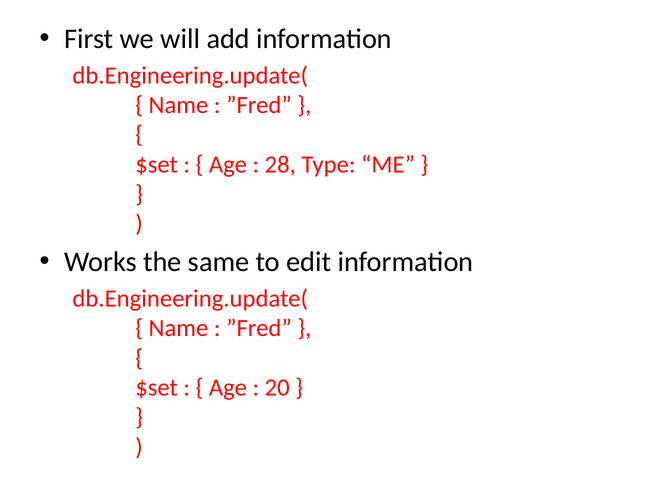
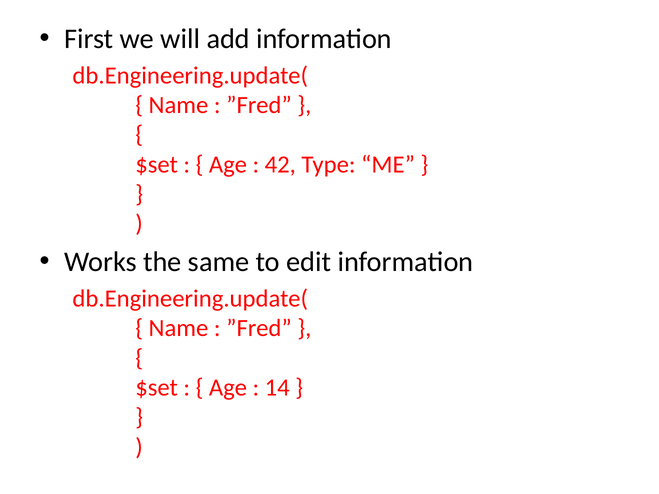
28: 28 -> 42 (280, 165)
20: 20 -> 14 (277, 388)
